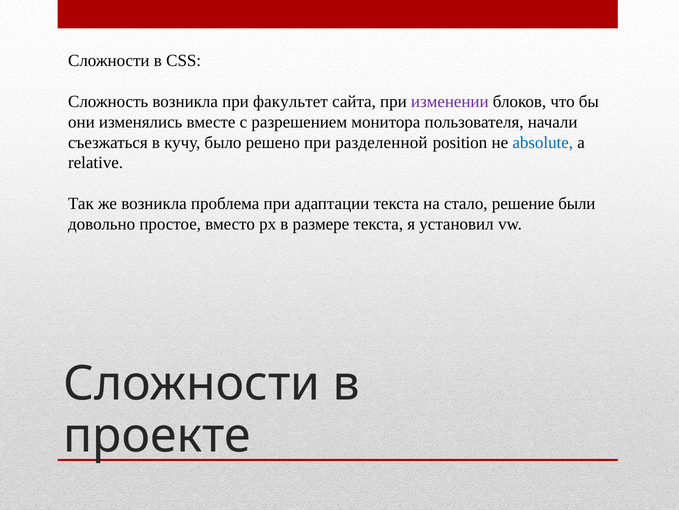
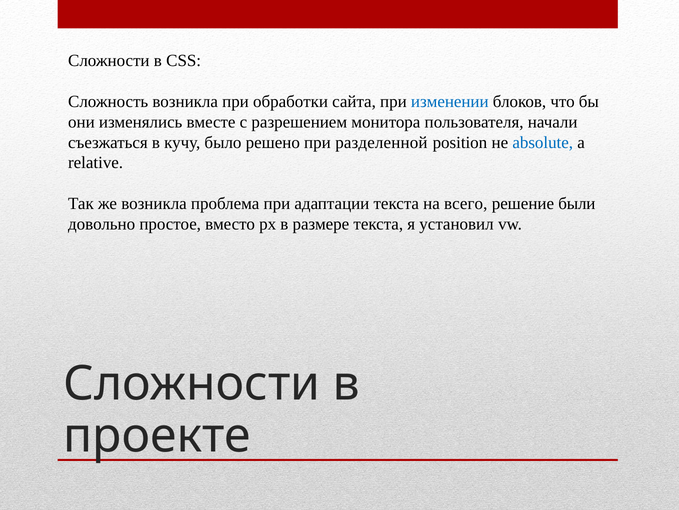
факультет: факультет -> обработки (291, 102)
изменении colour: purple -> blue (450, 102)
стало: стало -> всего (466, 203)
